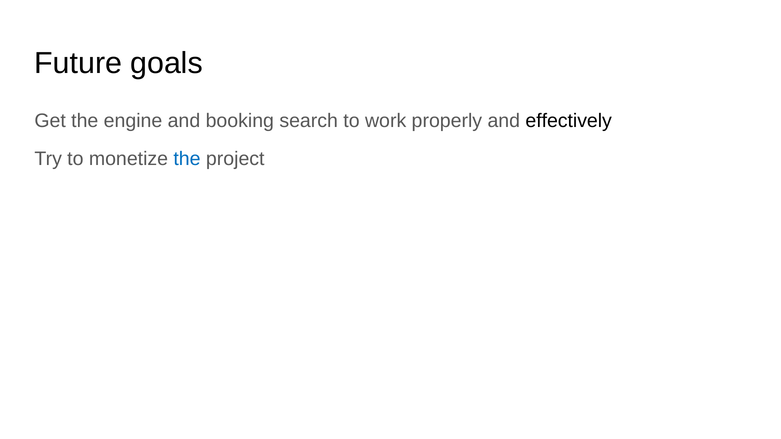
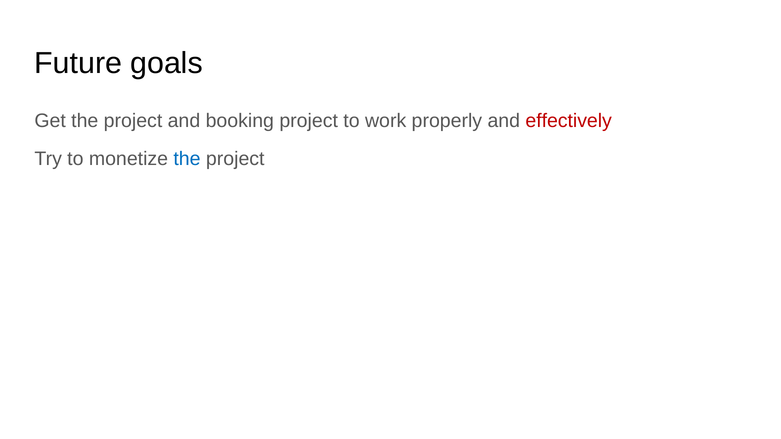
Get the engine: engine -> project (133, 121)
booking search: search -> project (309, 121)
effectively colour: black -> red (569, 121)
